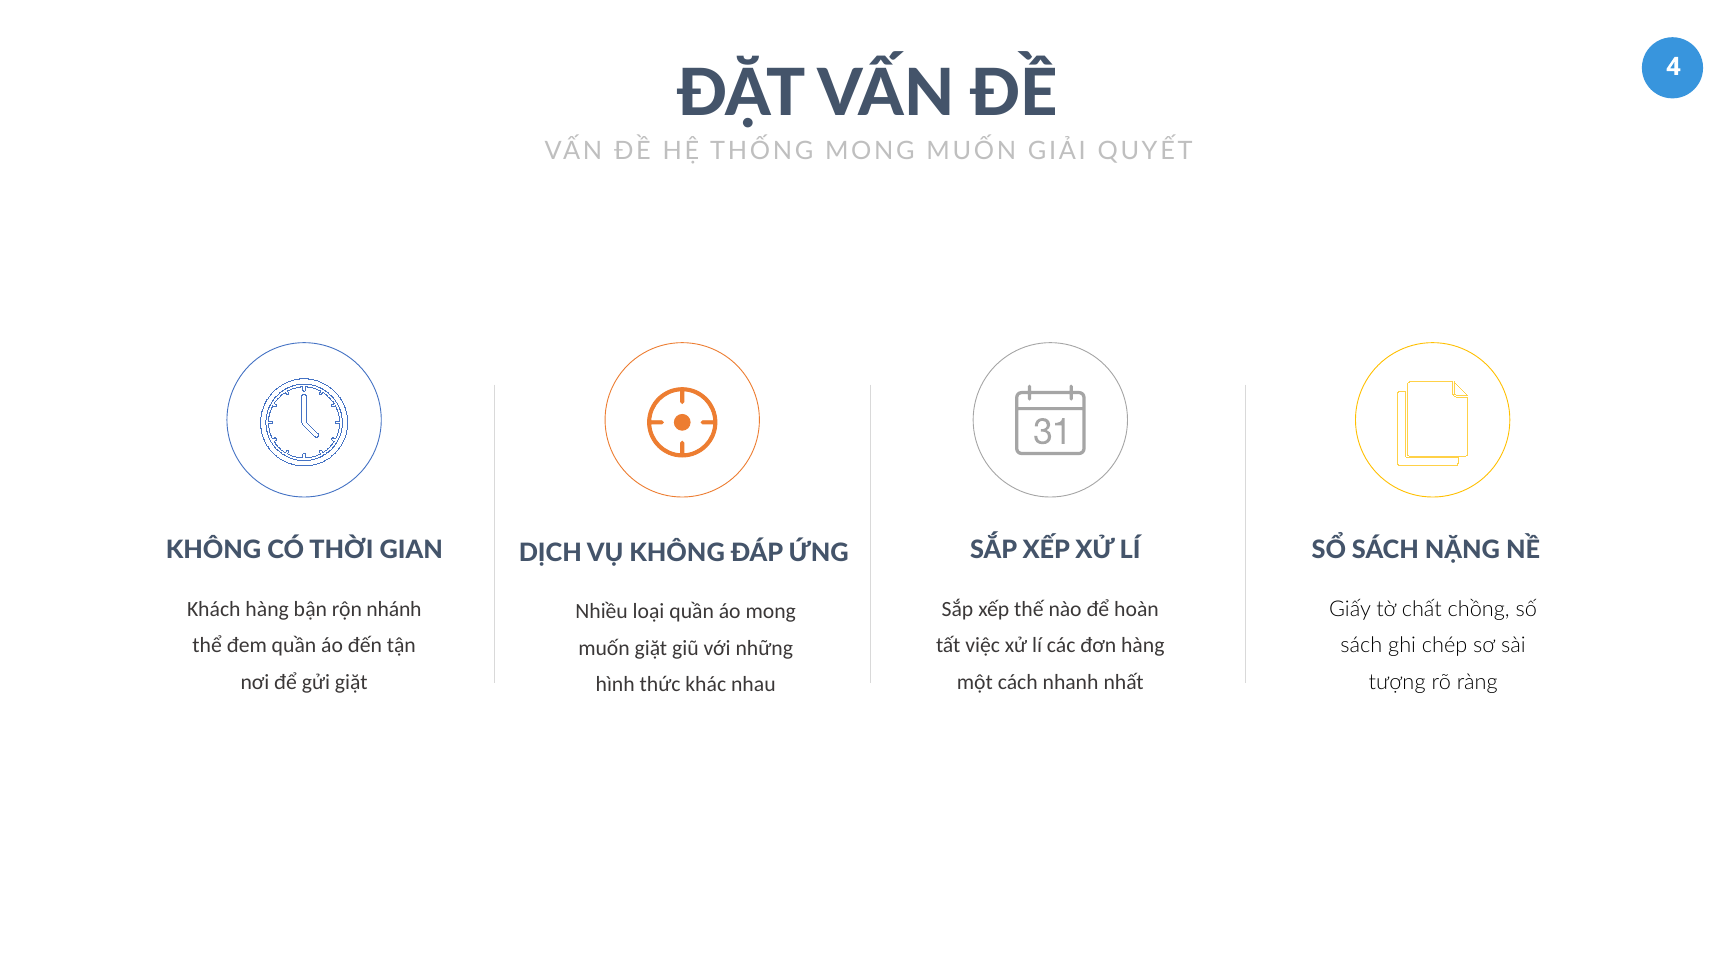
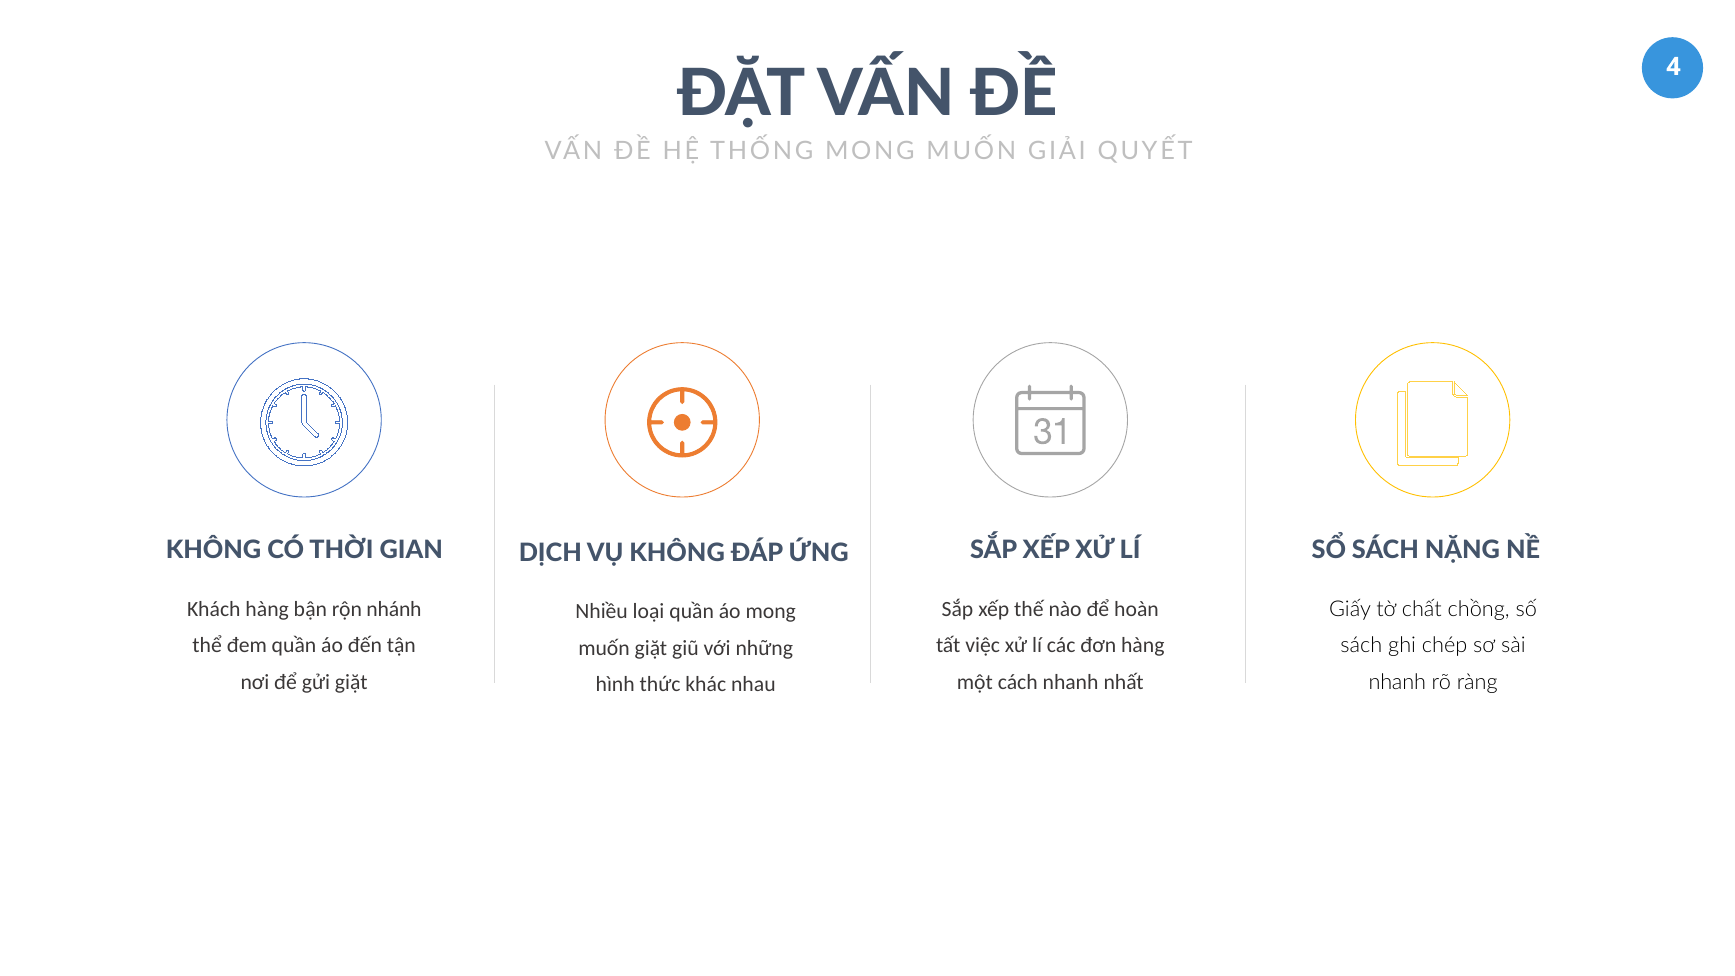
tượng: tượng -> nhanh (1397, 682)
